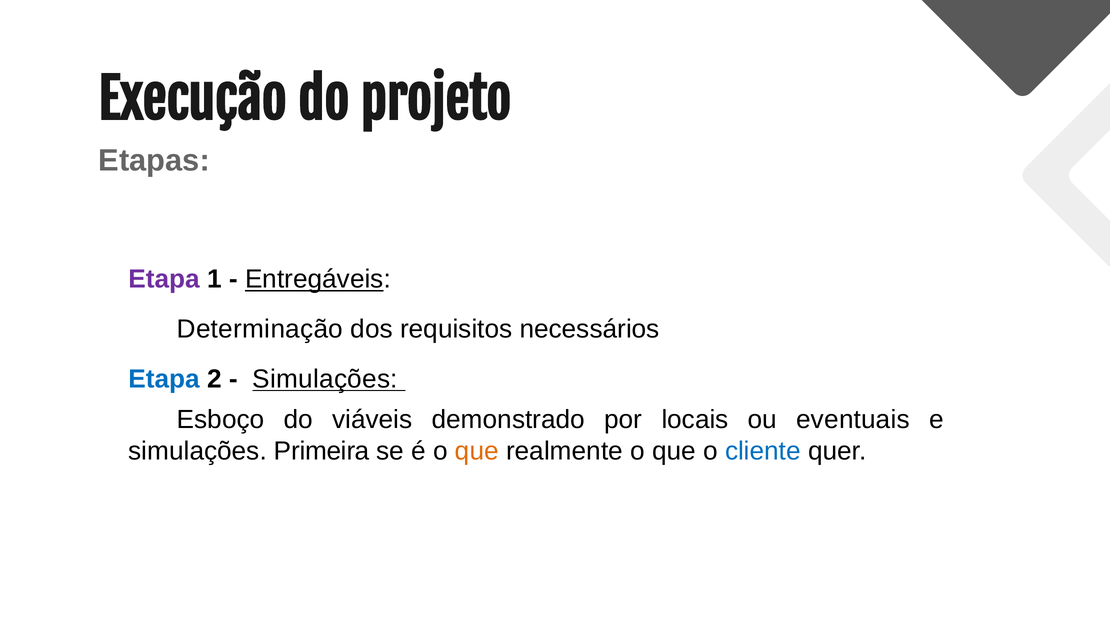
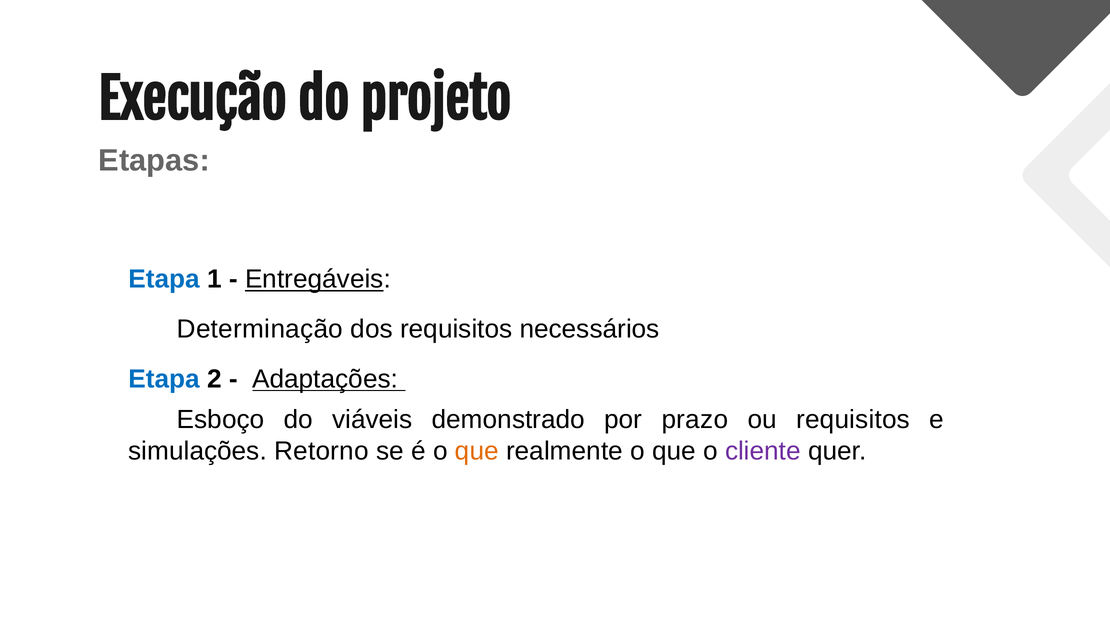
Etapa colour: purple -> blue (164, 279)
Simulações: Simulações -> Adaptações (325, 379)
locais: locais -> prazo (695, 420)
ou eventuais: eventuais -> requisitos (853, 420)
Primeira: Primeira -> Retorno (321, 451)
cliente colour: blue -> purple (763, 451)
